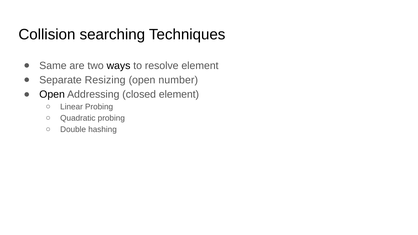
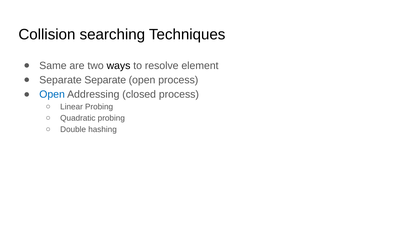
Separate Resizing: Resizing -> Separate (105, 80)
open number: number -> process (178, 80)
Open colour: black -> blue (52, 95)
closed element: element -> process (179, 95)
